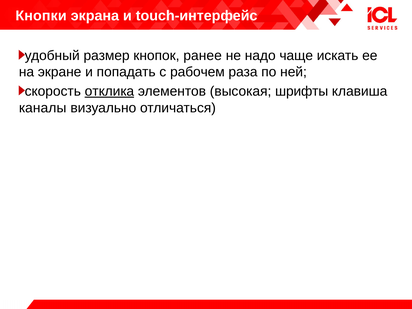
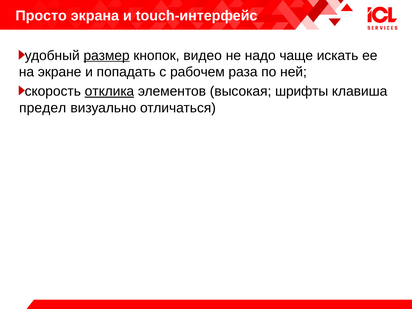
Кнопки: Кнопки -> Просто (41, 16)
размер underline: none -> present (107, 55)
ранее: ранее -> видео (203, 55)
каналы: каналы -> предел (43, 108)
